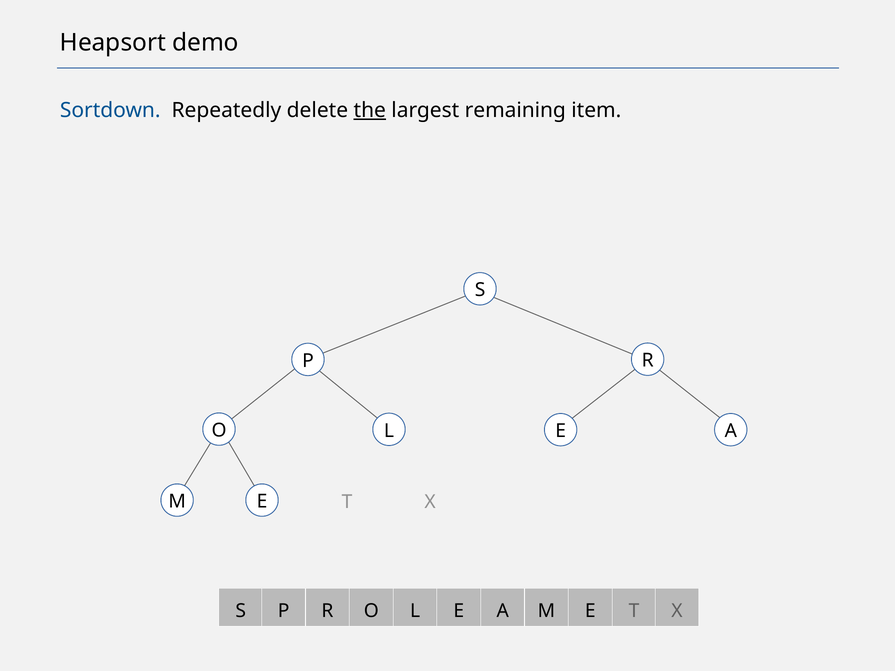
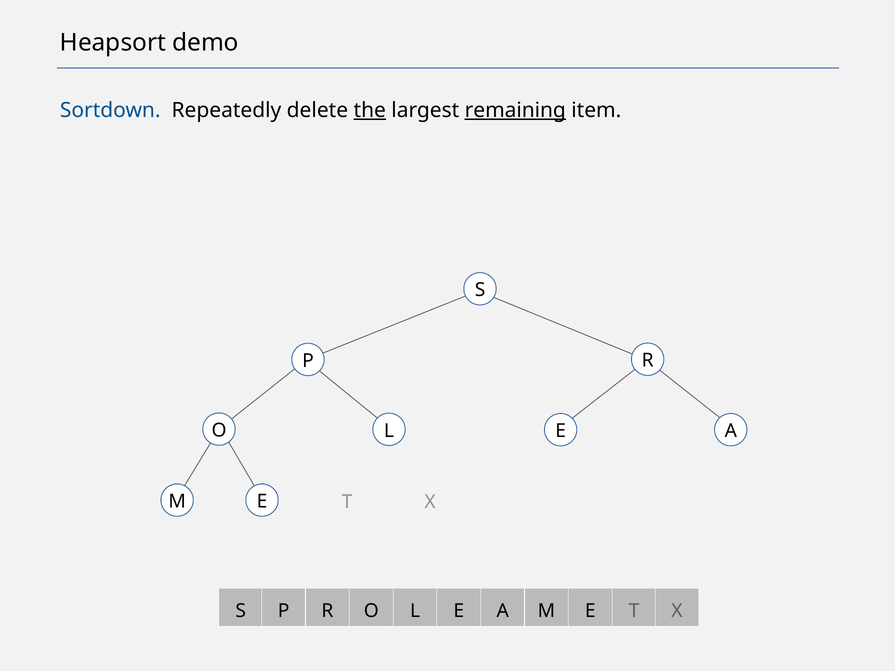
remaining underline: none -> present (515, 110)
